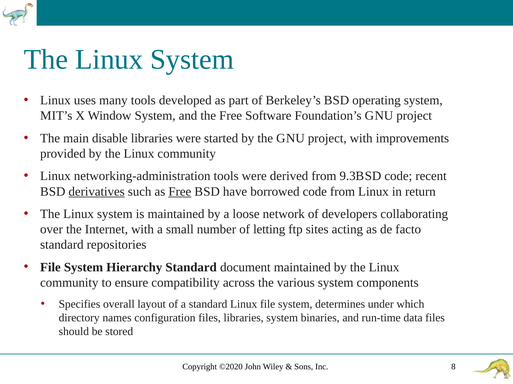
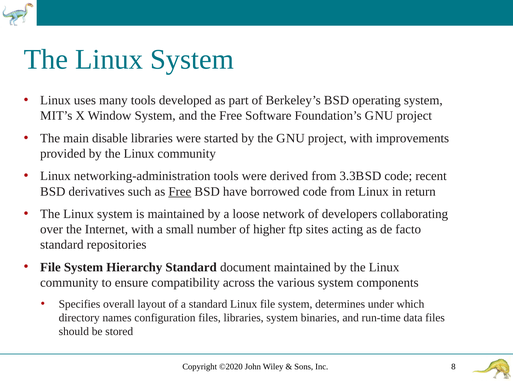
9.3B: 9.3B -> 3.3B (352, 176)
derivatives underline: present -> none (97, 192)
letting: letting -> higher (269, 230)
